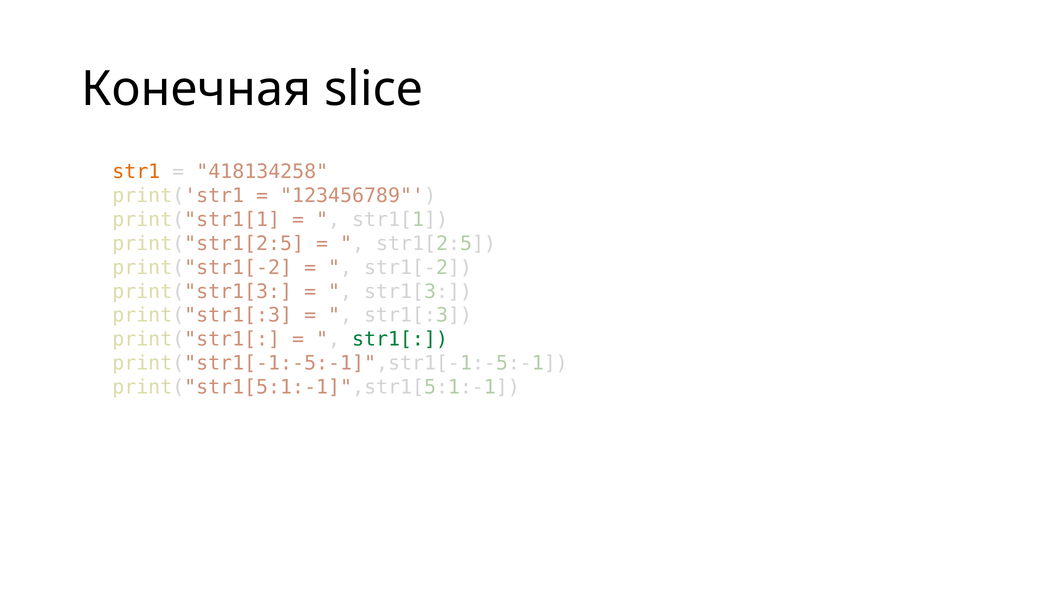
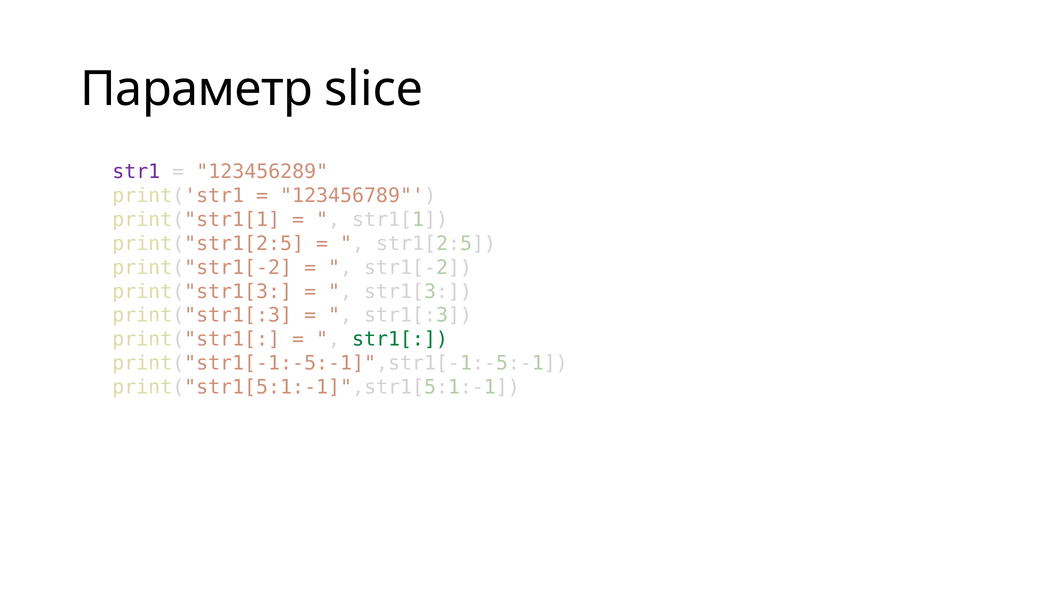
Конечная: Конечная -> Параметр (197, 89)
str1 colour: orange -> purple (136, 172)
418134258: 418134258 -> 123456289 (262, 172)
